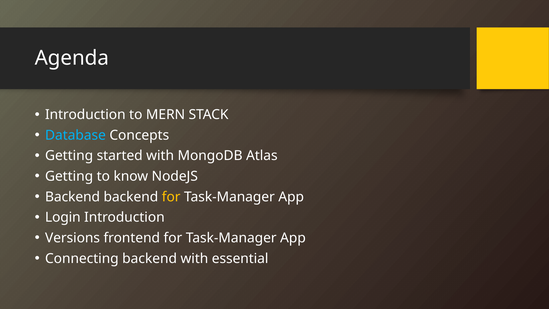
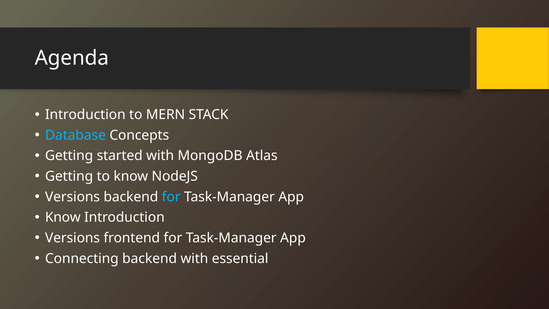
Backend: Backend -> Versions (73, 197)
for colour: yellow -> light blue (171, 197)
Login: Login -> Know (63, 217)
